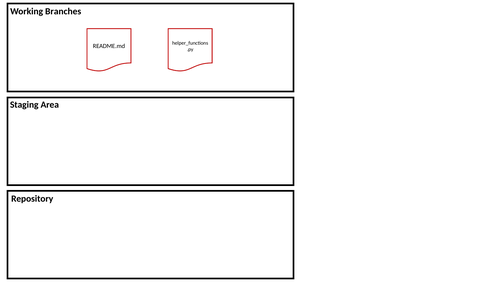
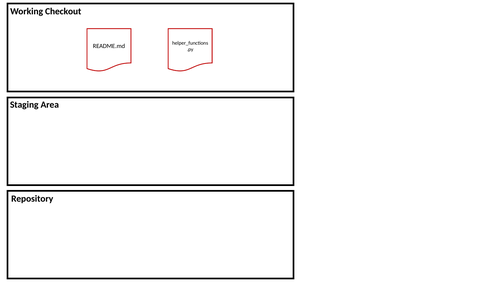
Branches: Branches -> Checkout (63, 12)
